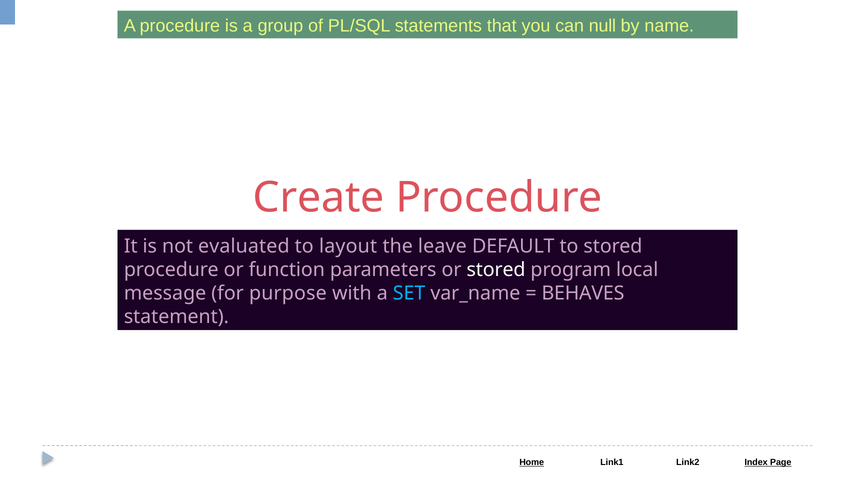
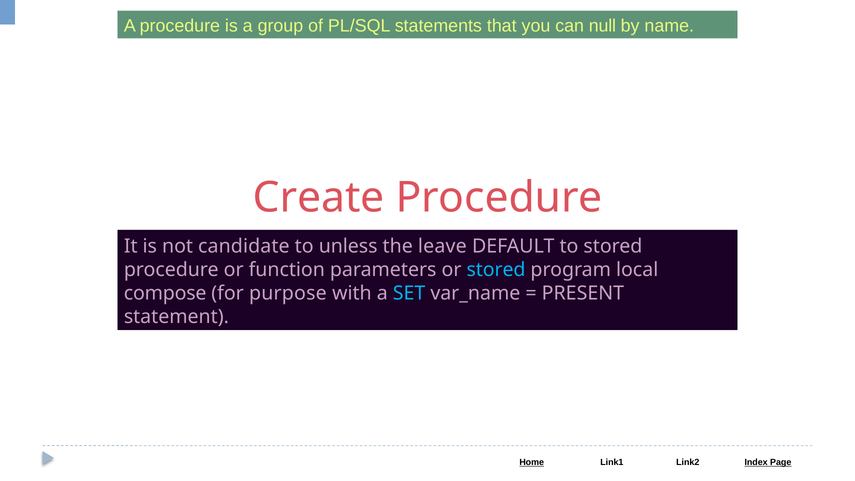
evaluated: evaluated -> candidate (244, 246)
layout: layout -> unless (348, 246)
stored colour: white -> light blue (496, 270)
message: message -> compose (165, 293)
BEHAVES: BEHAVES -> PRESENT (583, 293)
